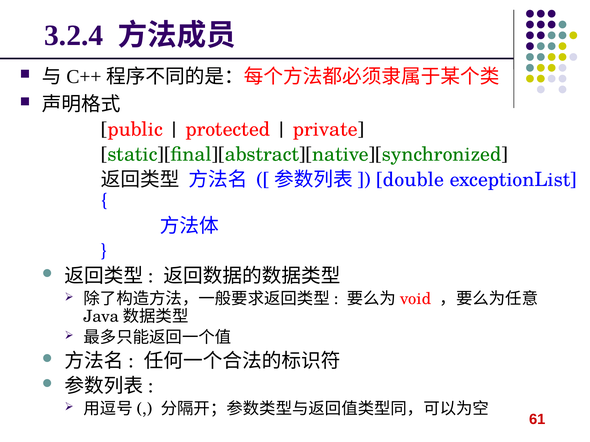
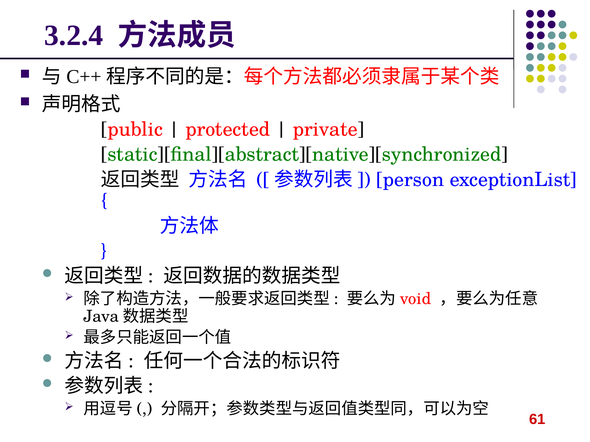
double: double -> person (410, 180)
